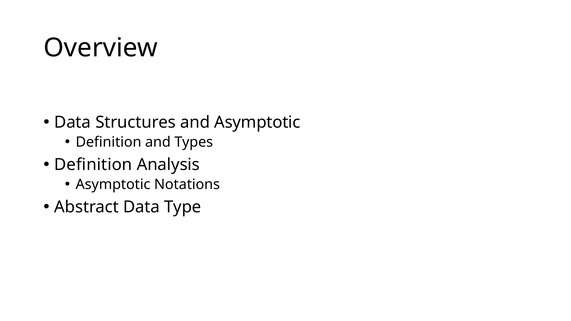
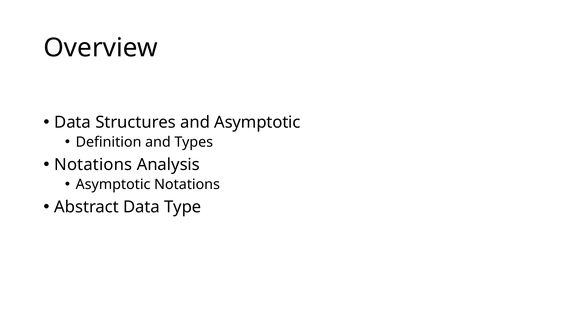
Definition: Definition -> Notations (93, 165)
